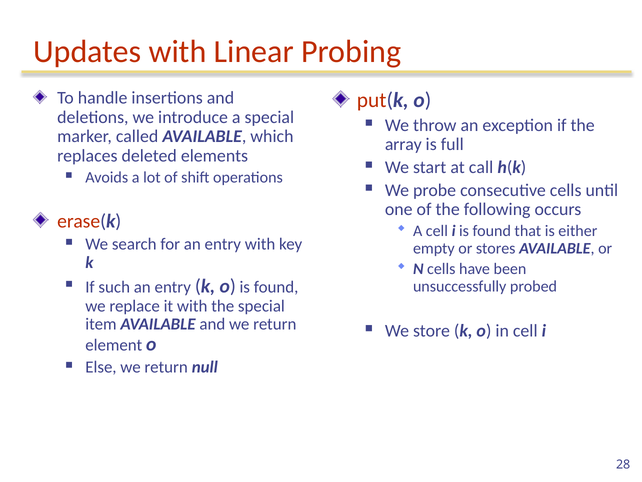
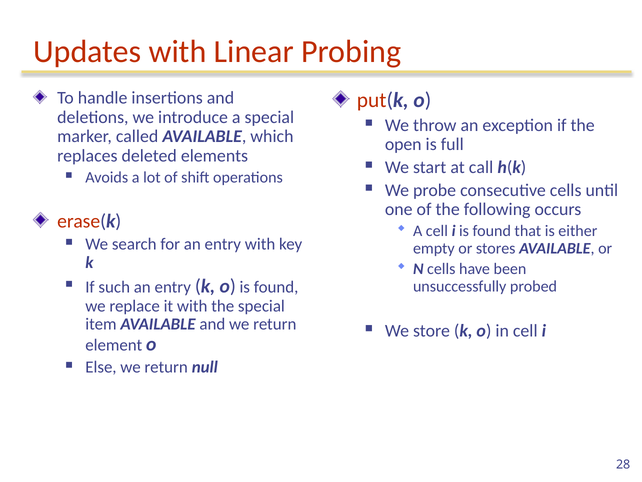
array: array -> open (403, 144)
